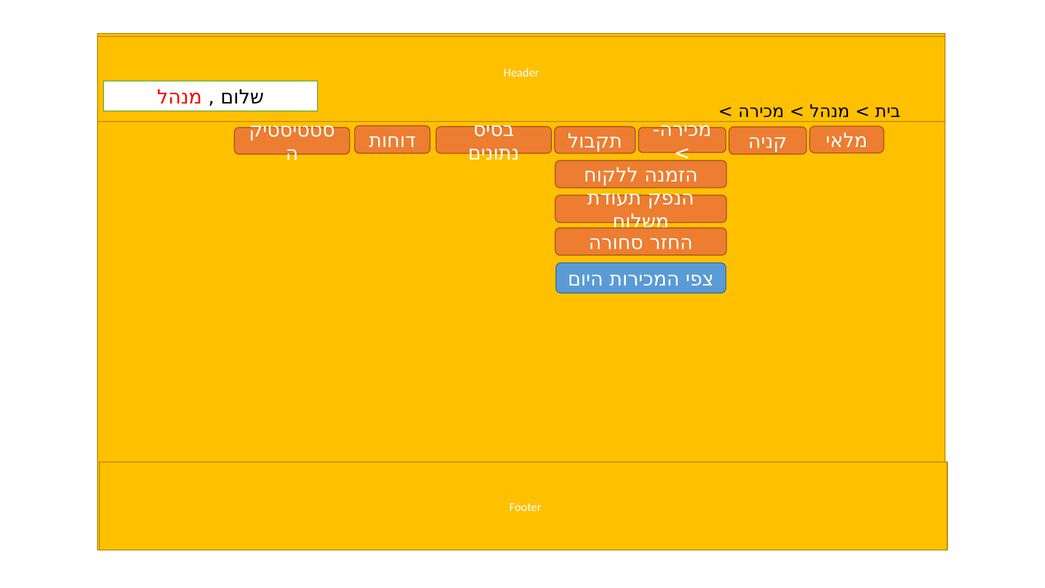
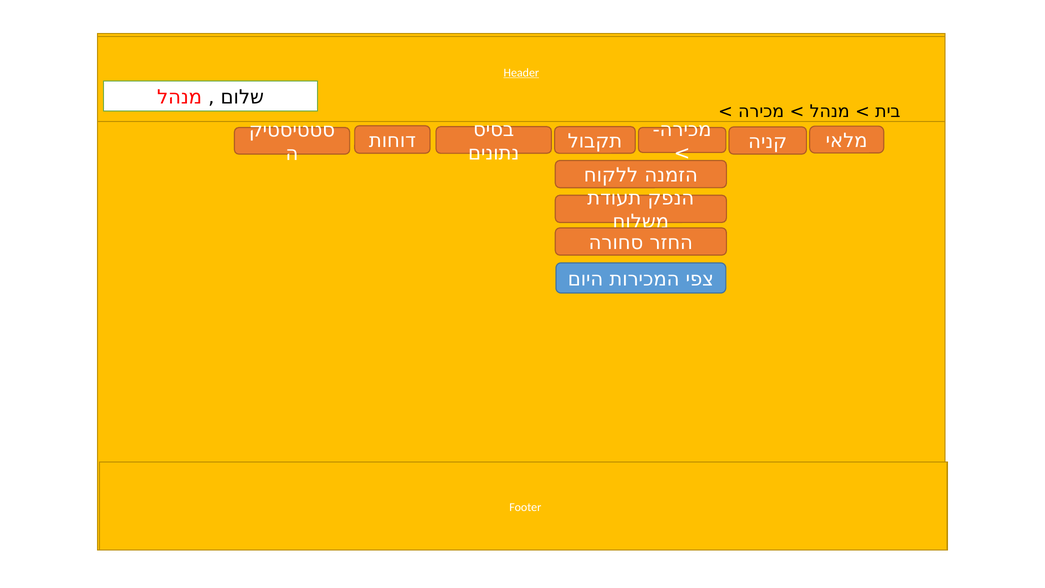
Header underline: none -> present (521, 73)
